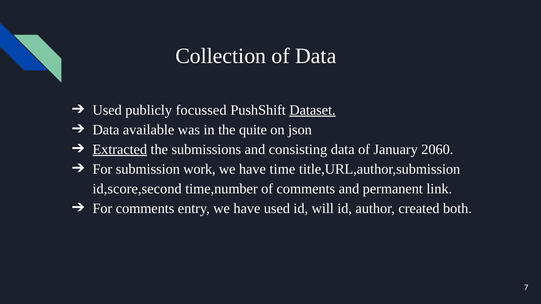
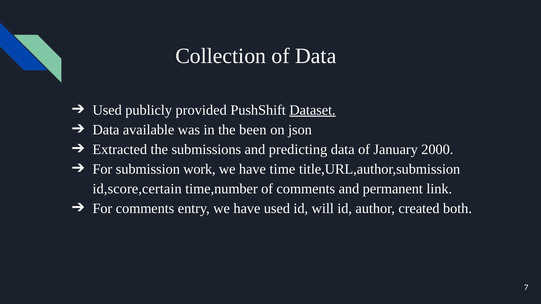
focussed: focussed -> provided (201, 110)
quite: quite -> been (253, 130)
Extracted underline: present -> none (120, 150)
consisting: consisting -> predicting (298, 150)
2060: 2060 -> 2000 (437, 150)
id,score,second: id,score,second -> id,score,certain (137, 189)
